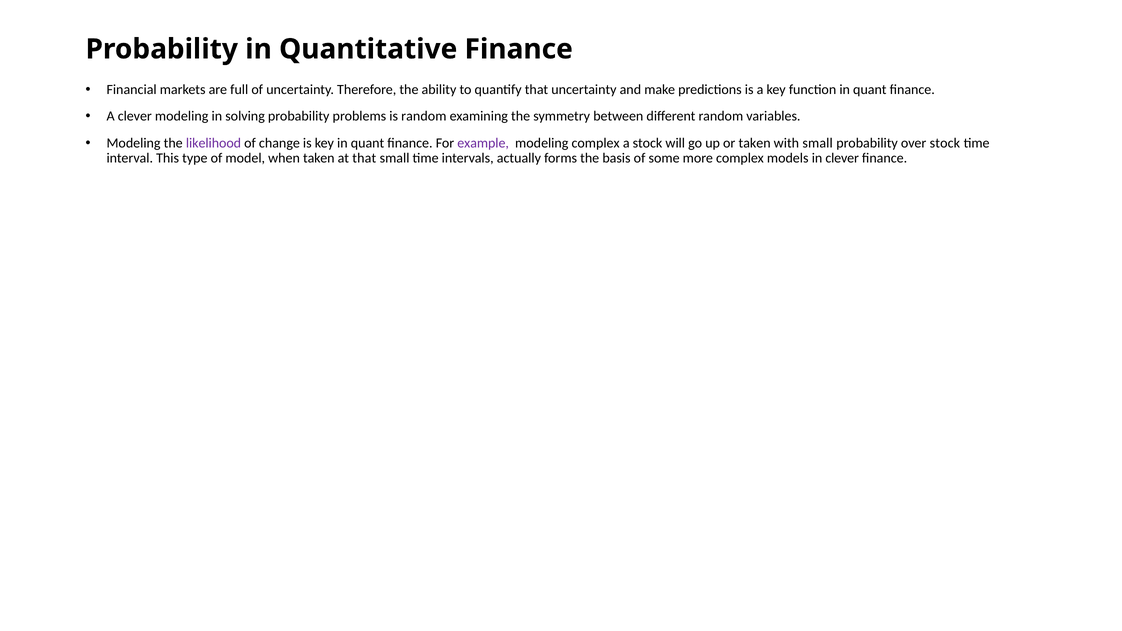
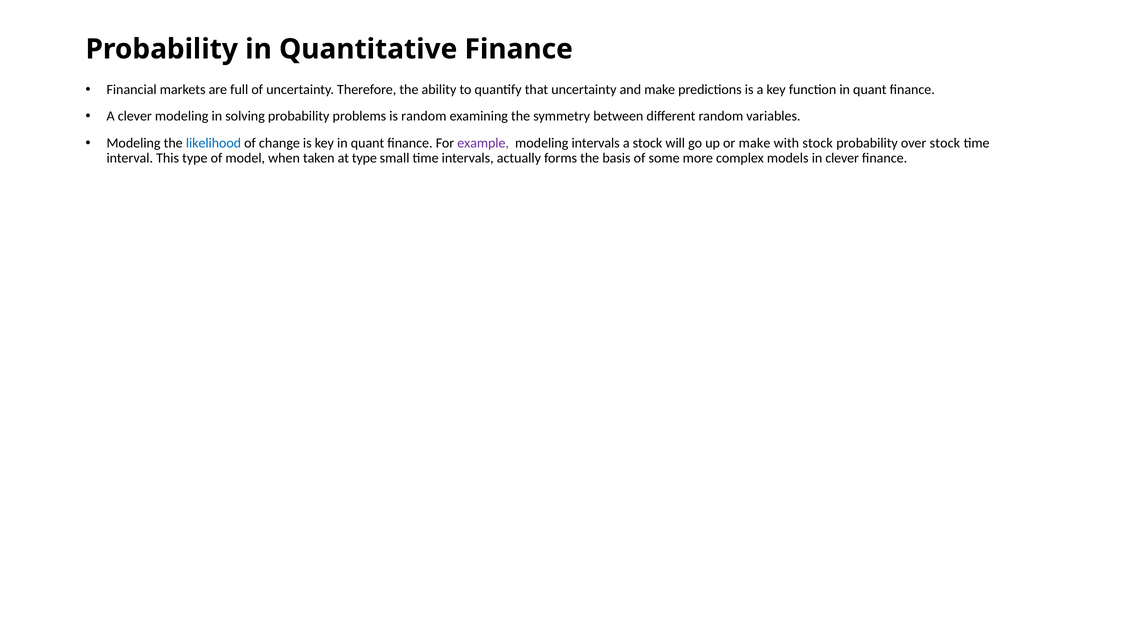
likelihood colour: purple -> blue (214, 143)
modeling complex: complex -> intervals (596, 143)
or taken: taken -> make (755, 143)
with small: small -> stock (818, 143)
at that: that -> type (364, 158)
